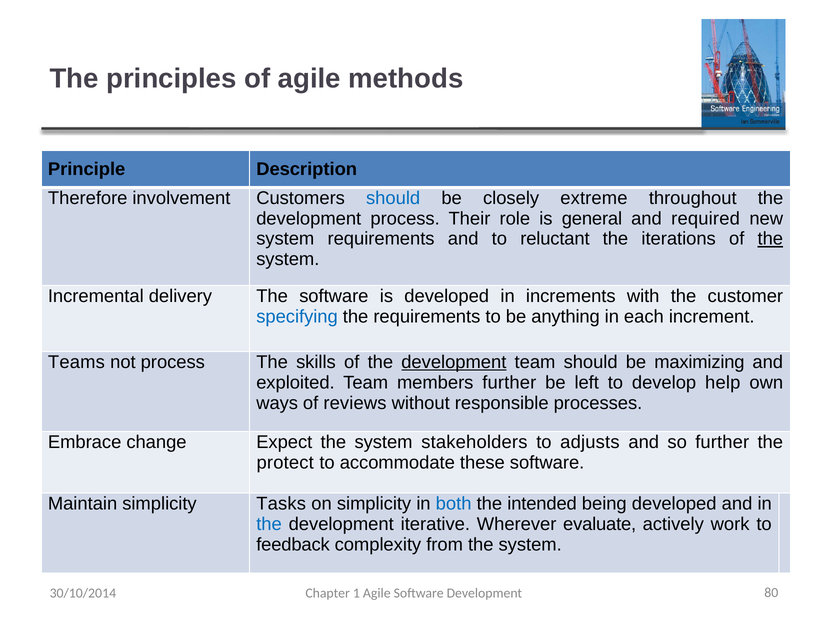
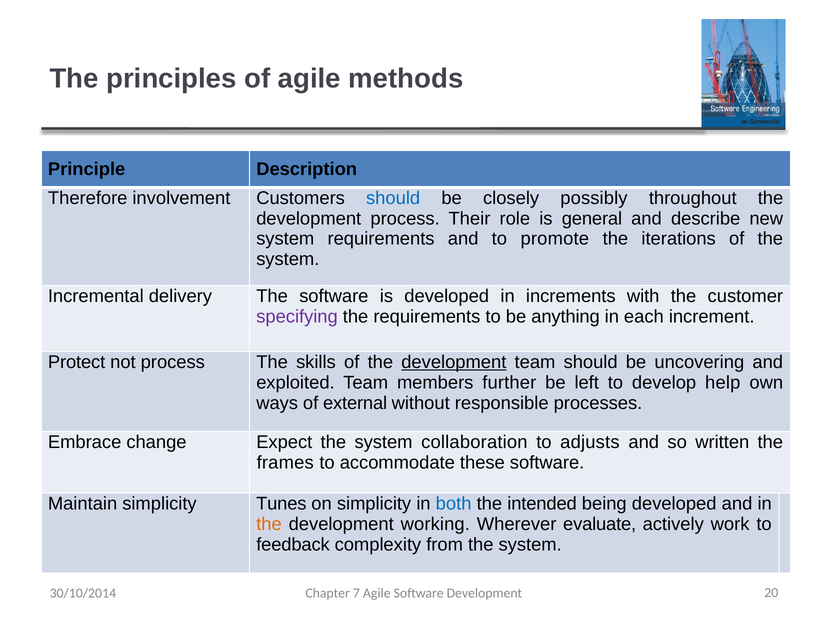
extreme: extreme -> possibly (594, 198)
required: required -> describe (706, 218)
reluctant: reluctant -> promote (555, 239)
the underline: present -> none (770, 239)
specifying colour: blue -> purple (297, 317)
Teams: Teams -> Protect (77, 362)
maximizing: maximizing -> uncovering (699, 362)
reviews: reviews -> external (355, 403)
stakeholders: stakeholders -> collaboration (474, 442)
so further: further -> written (722, 442)
protect: protect -> frames (285, 462)
Tasks: Tasks -> Tunes (281, 504)
the colour: blue -> orange (269, 524)
iterative: iterative -> working (435, 524)
1: 1 -> 7 (356, 593)
80: 80 -> 20 (771, 593)
